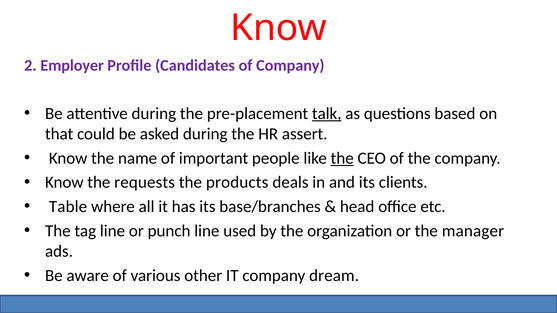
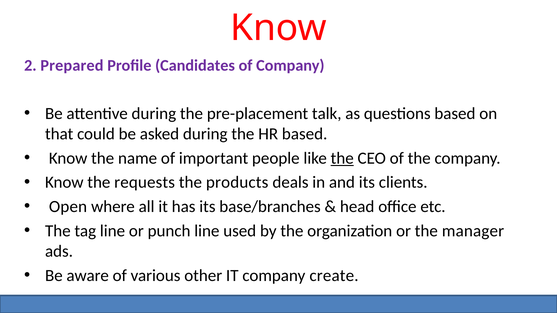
Employer: Employer -> Prepared (72, 66)
talk underline: present -> none (327, 114)
HR assert: assert -> based (305, 134)
Table: Table -> Open (68, 207)
dream: dream -> create (334, 276)
